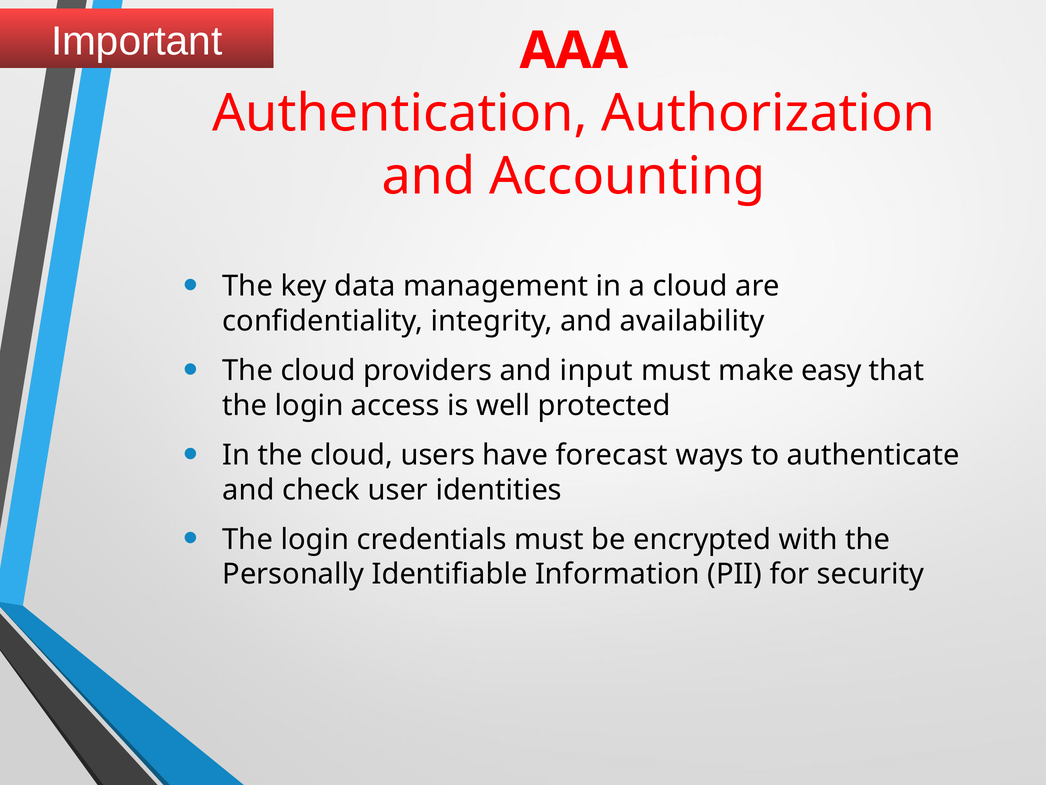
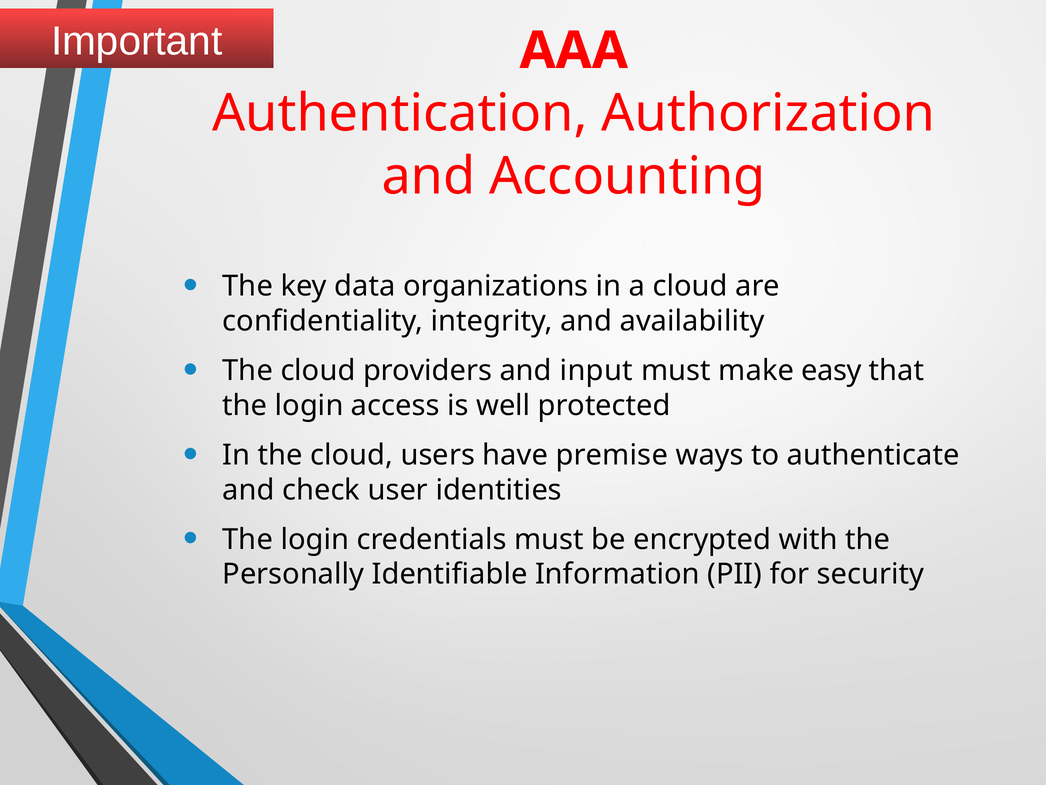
management: management -> organizations (496, 286)
forecast: forecast -> premise (612, 455)
